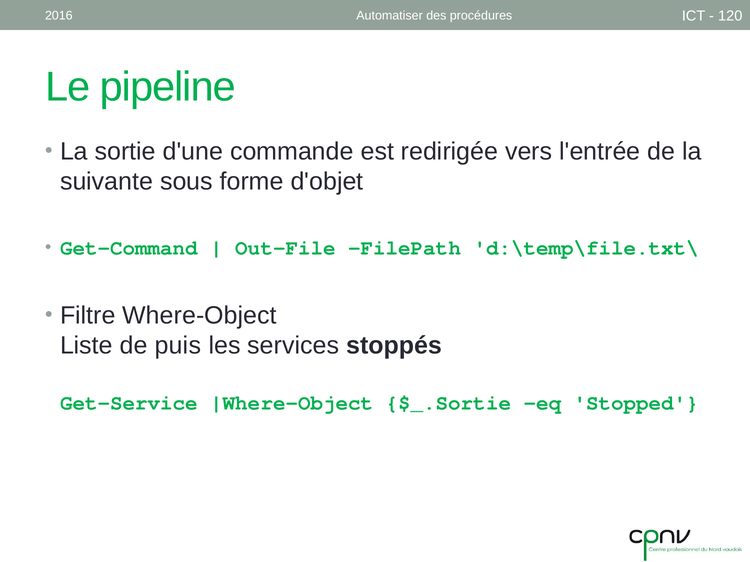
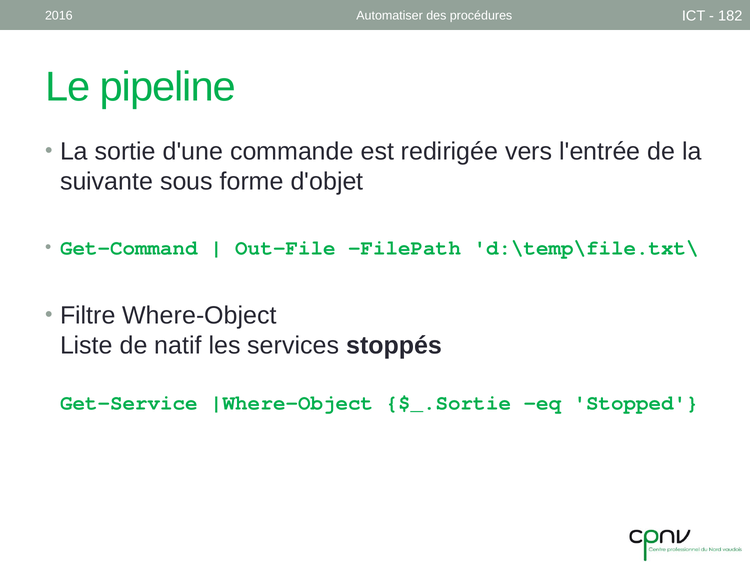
120: 120 -> 182 (730, 16)
puis: puis -> natif (178, 346)
